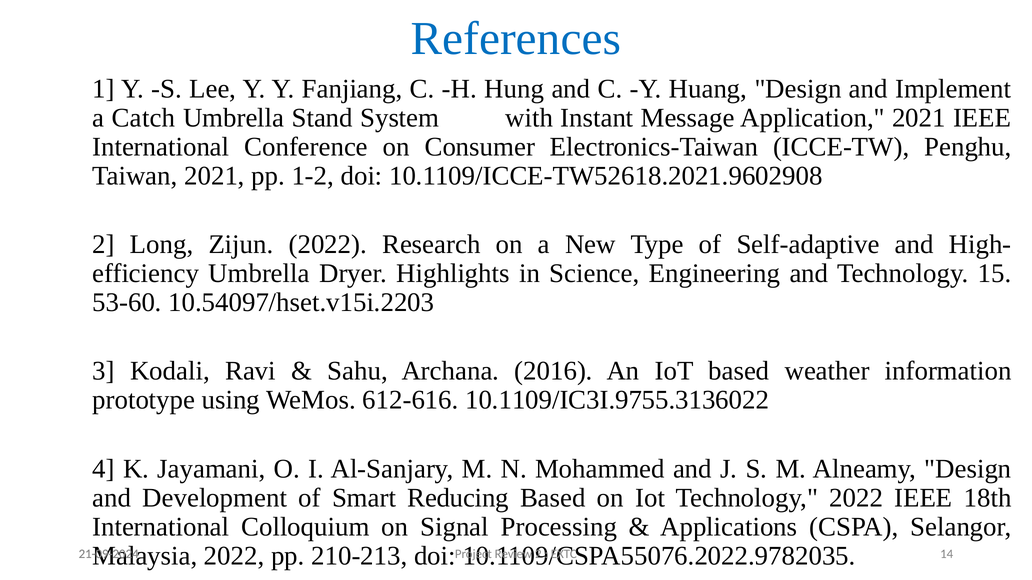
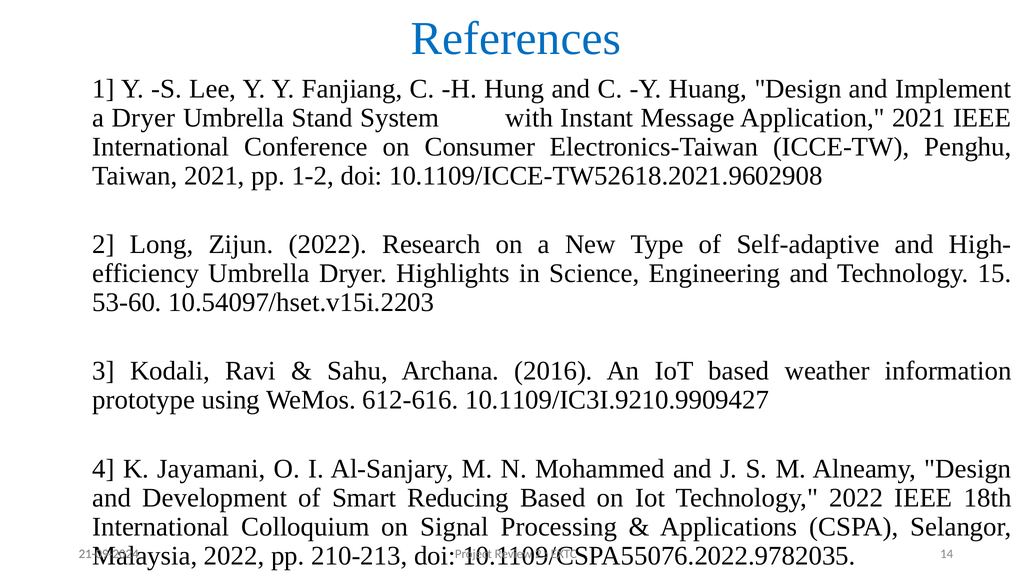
a Catch: Catch -> Dryer (144, 118)
10.1109/IC3I.9755.3136022: 10.1109/IC3I.9755.3136022 -> 10.1109/IC3I.9210.9909427 (617, 400)
